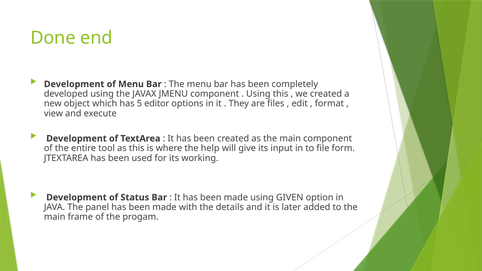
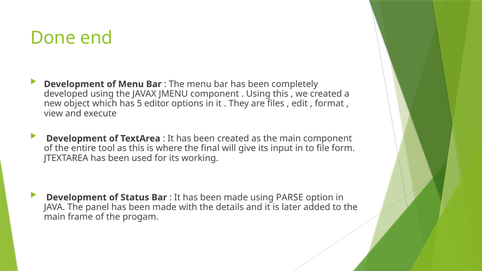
help: help -> final (210, 148)
GIVEN: GIVEN -> PARSE (290, 198)
